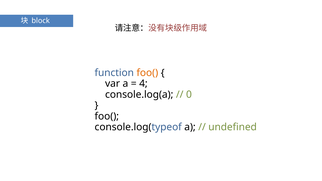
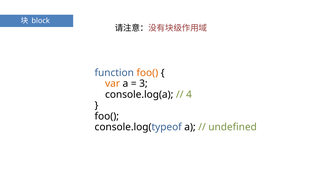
var colour: black -> orange (113, 84)
4: 4 -> 3 (143, 84)
0: 0 -> 4 (189, 95)
